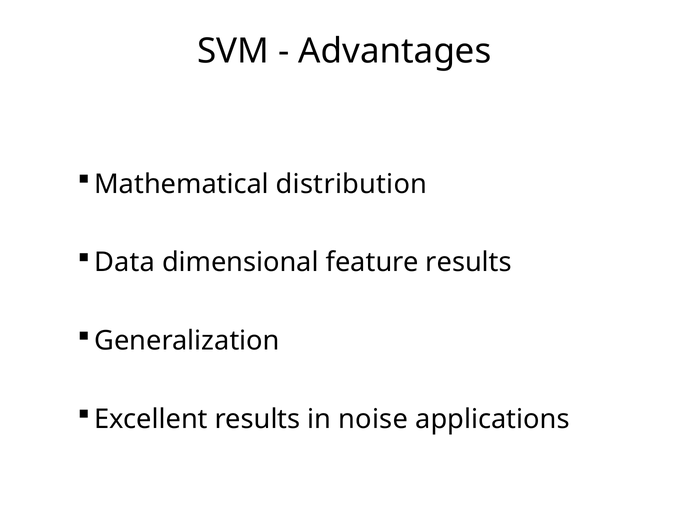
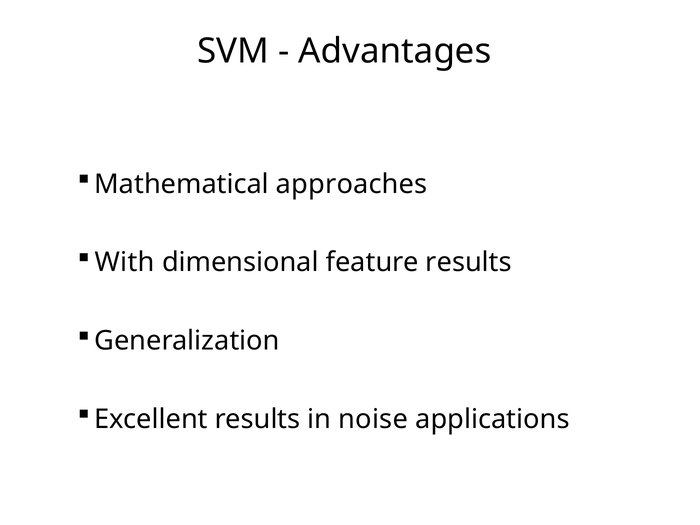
distribution: distribution -> approaches (352, 184)
Data: Data -> With (125, 262)
